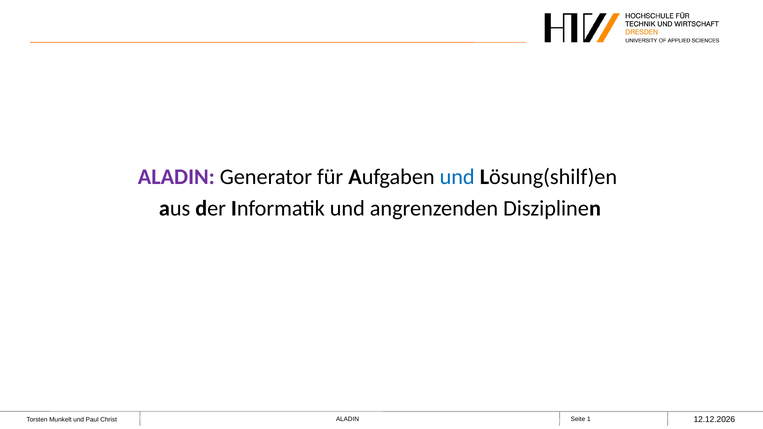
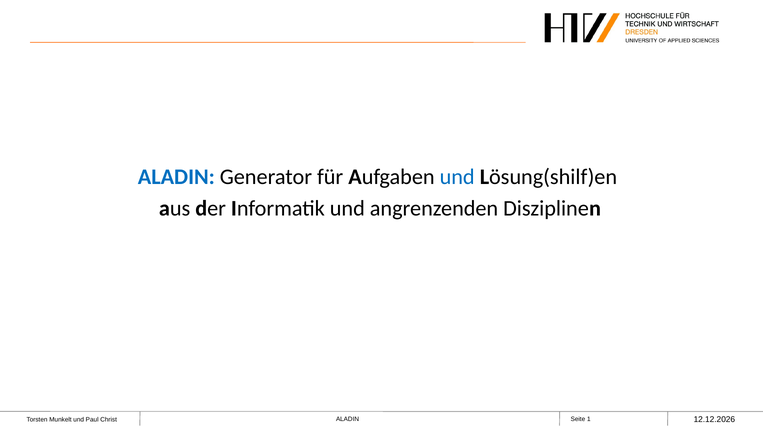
ALADIN colour: purple -> blue (176, 177)
